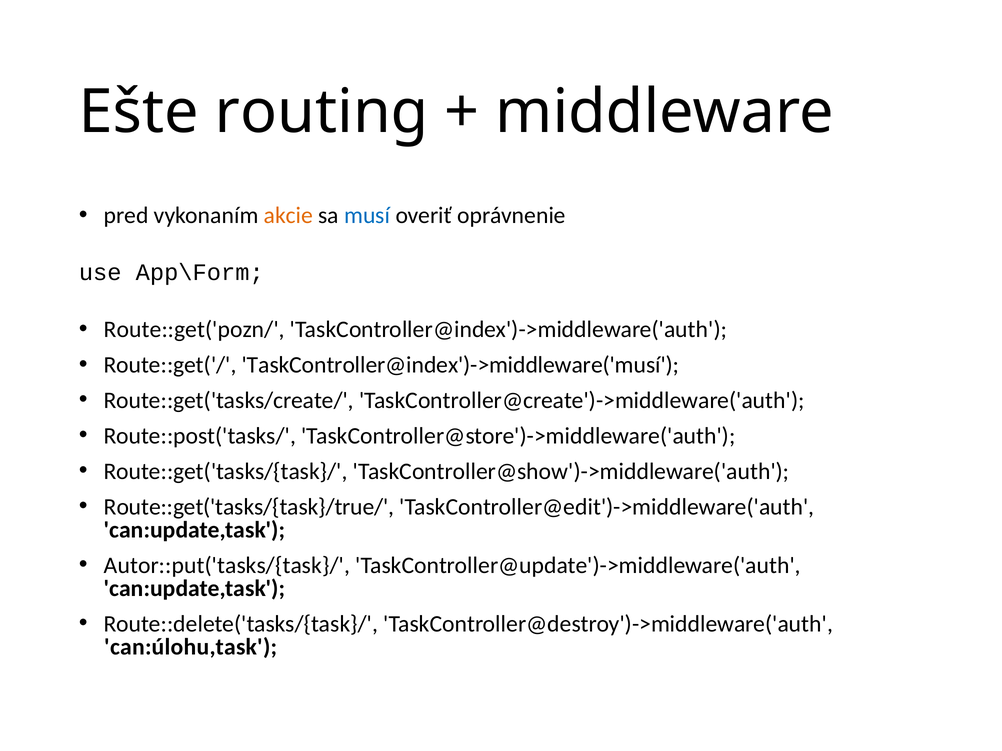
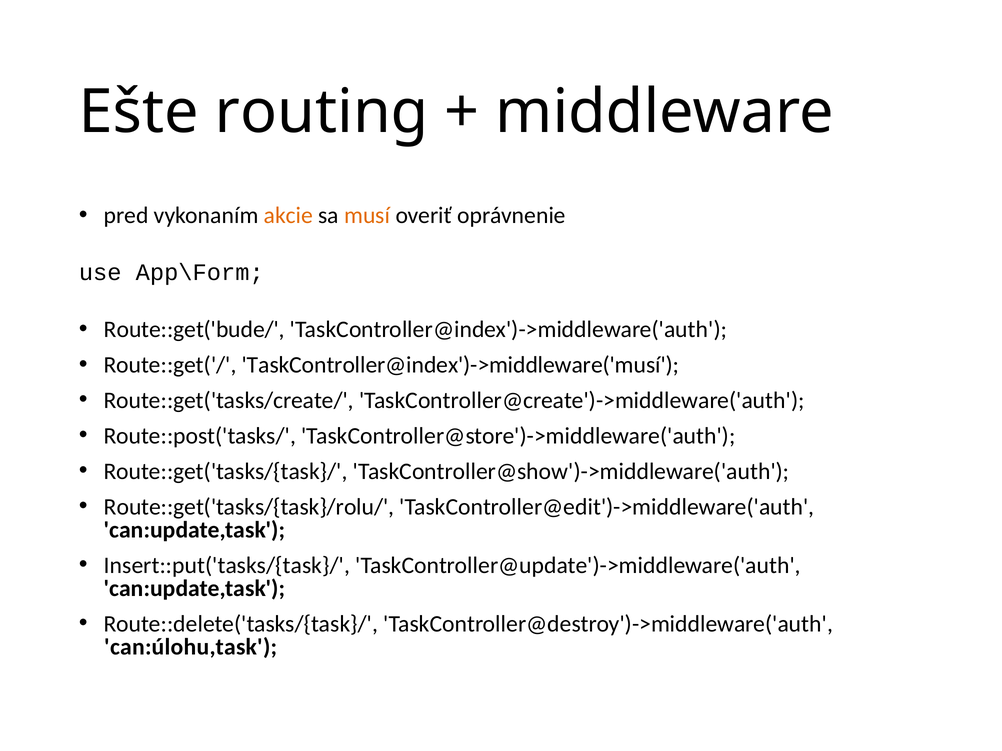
musí colour: blue -> orange (367, 216)
Route::get('pozn/: Route::get('pozn/ -> Route::get('bude/ (194, 330)
Route::get('tasks/{task}/true/: Route::get('tasks/{task}/true/ -> Route::get('tasks/{task}/rolu/ (249, 507)
Autor::put('tasks/{task}/: Autor::put('tasks/{task}/ -> Insert::put('tasks/{task}/ (227, 566)
